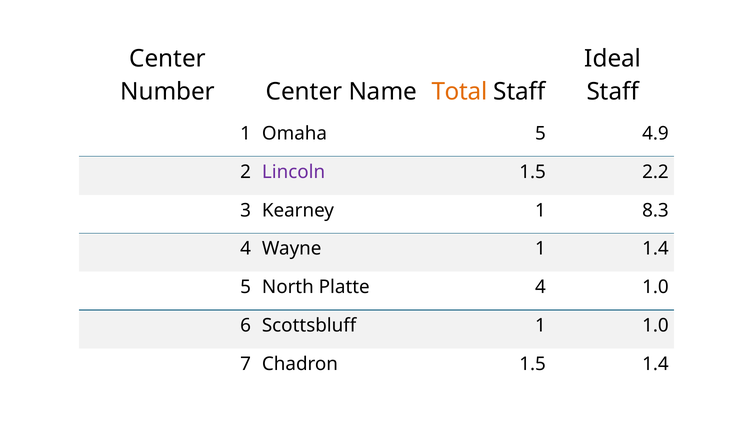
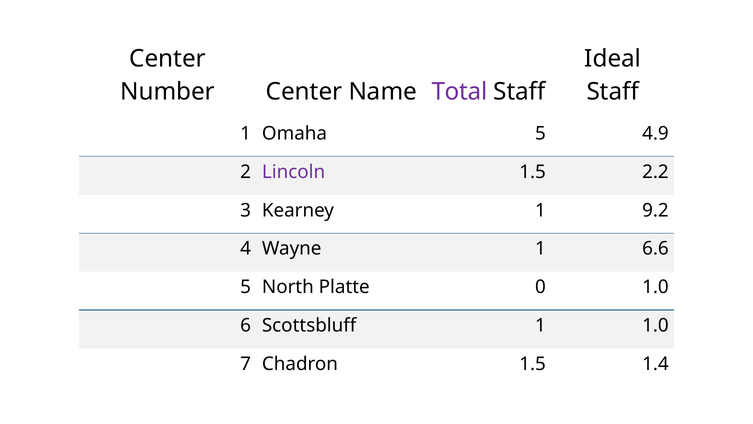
Total colour: orange -> purple (460, 92)
8.3: 8.3 -> 9.2 (655, 210)
1 1.4: 1.4 -> 6.6 (655, 248)
Platte 4: 4 -> 0 (540, 287)
